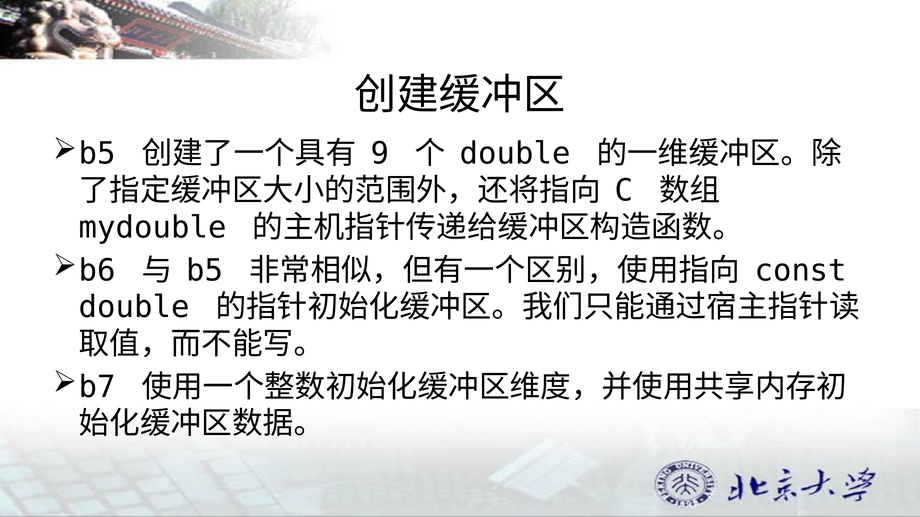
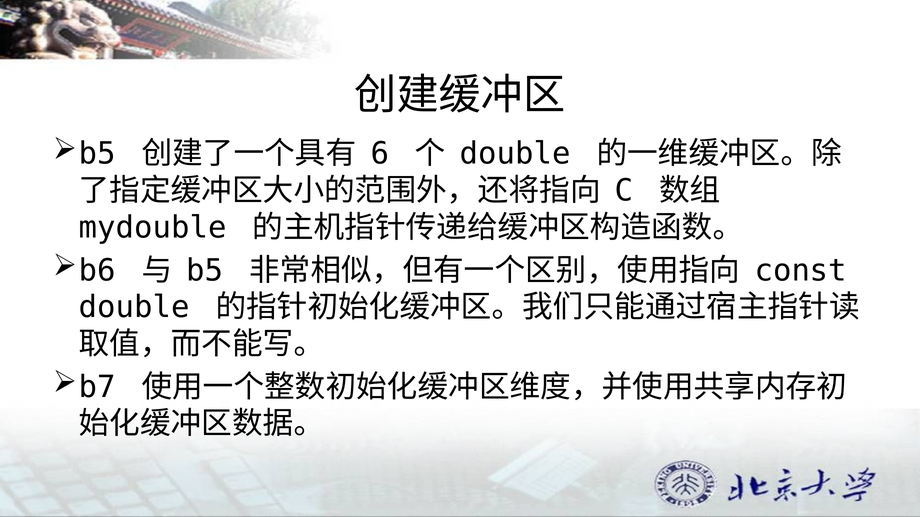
9: 9 -> 6 (380, 154)
